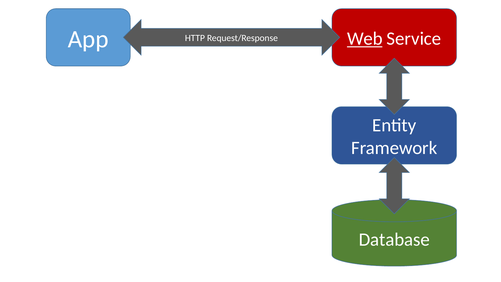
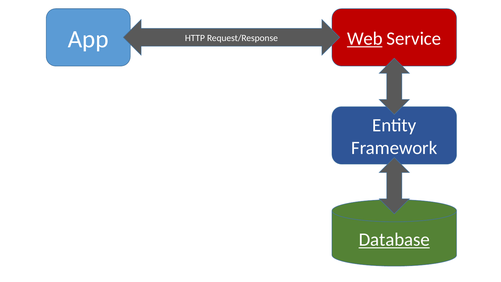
Database underline: none -> present (394, 240)
